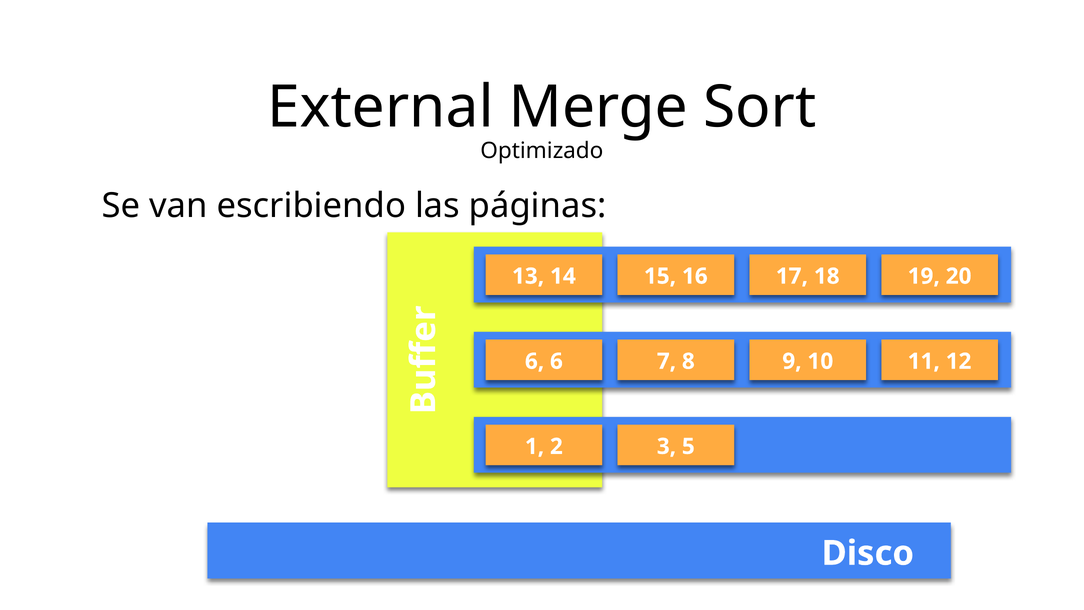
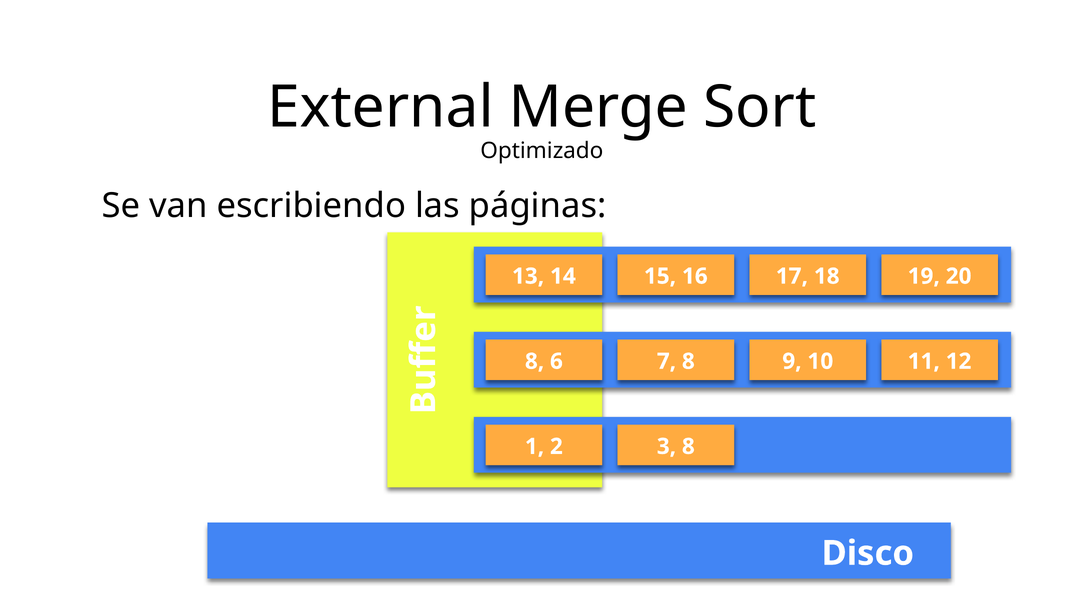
6: 6 -> 8 (535, 361)
3 5: 5 -> 8 (688, 446)
